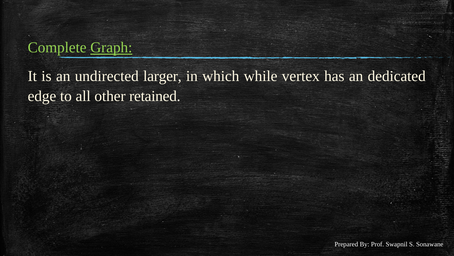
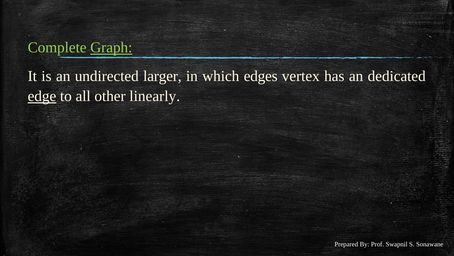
while: while -> edges (261, 76)
edge underline: none -> present (42, 96)
retained: retained -> linearly (155, 96)
